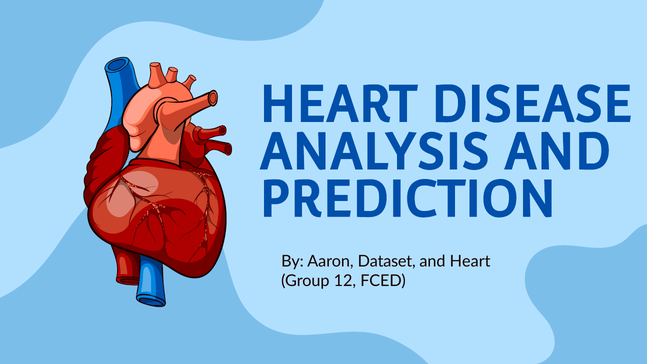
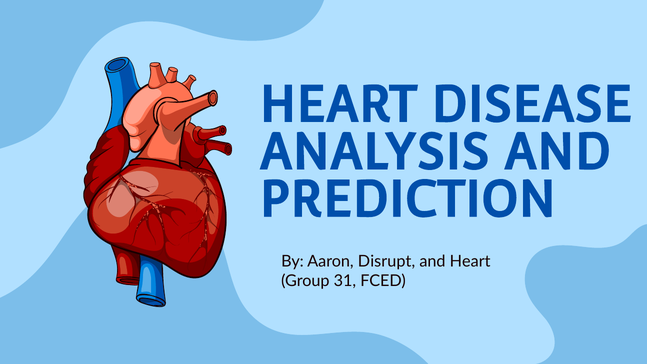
Dataset: Dataset -> Disrupt (387, 261)
12: 12 -> 31 (345, 281)
